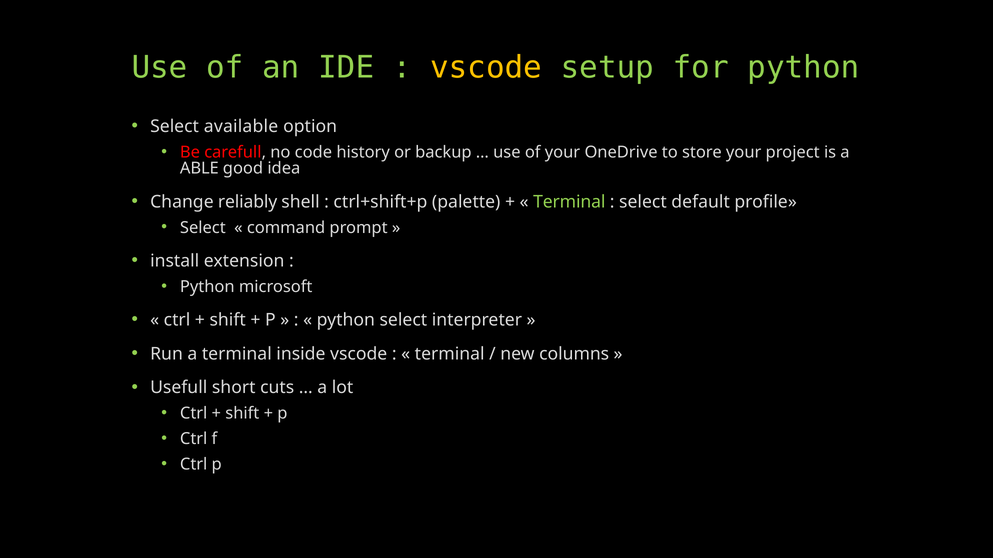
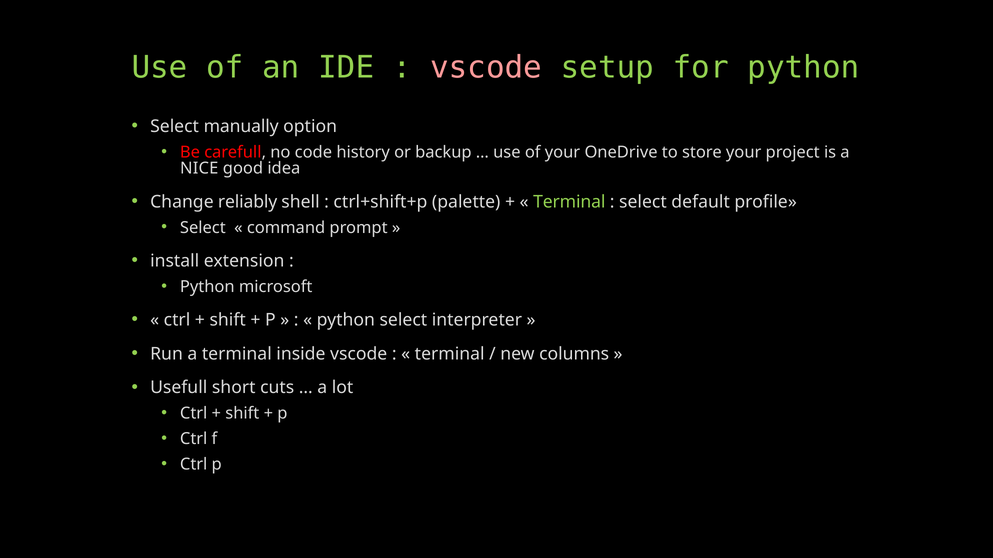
vscode colour: yellow -> pink (486, 67)
available: available -> manually (241, 127)
ABLE: ABLE -> NICE (199, 169)
